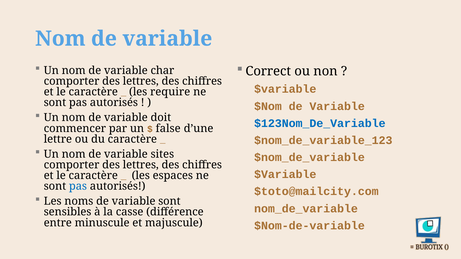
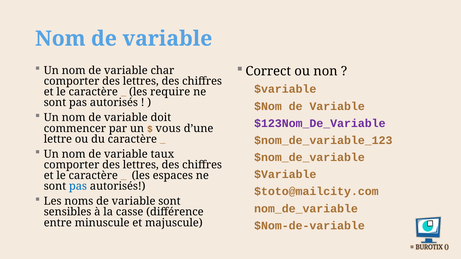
$123Nom_De_Variable colour: blue -> purple (320, 123)
false: false -> vous (168, 129)
sites: sites -> taux (162, 154)
